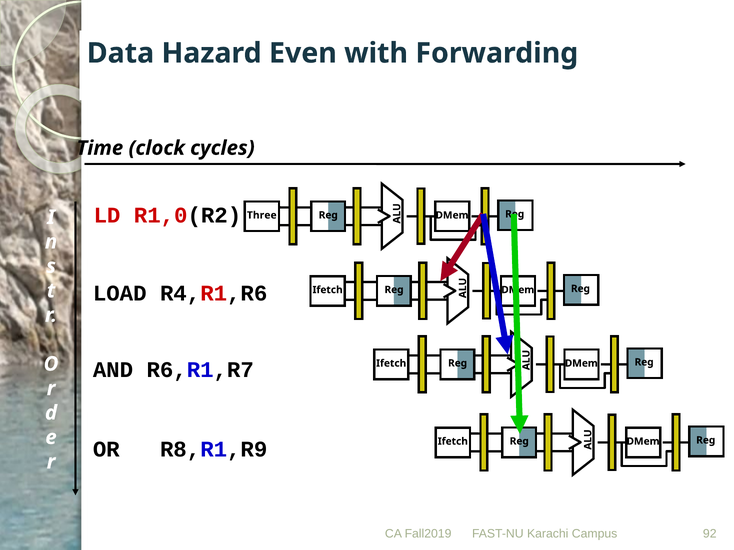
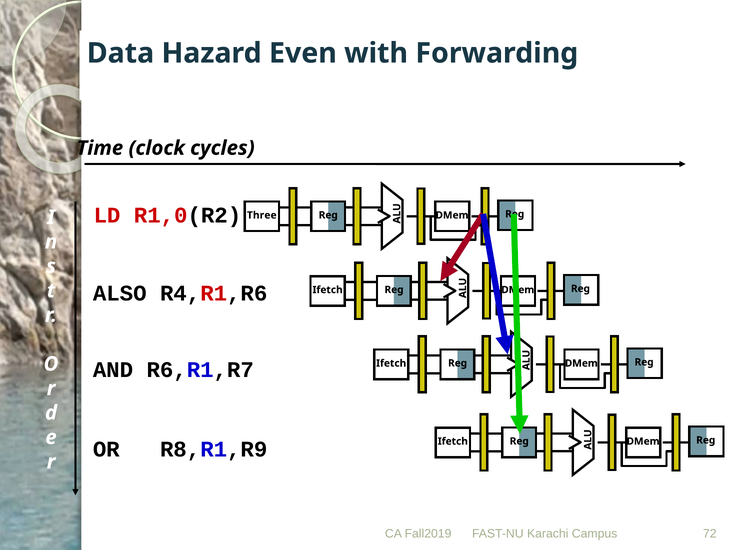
LOAD: LOAD -> ALSO (120, 294)
92: 92 -> 72 (710, 534)
